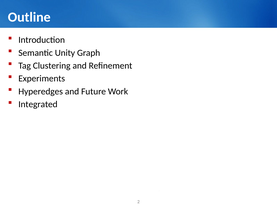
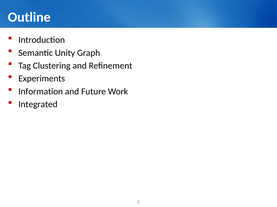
Hyperedges: Hyperedges -> Information (41, 92)
